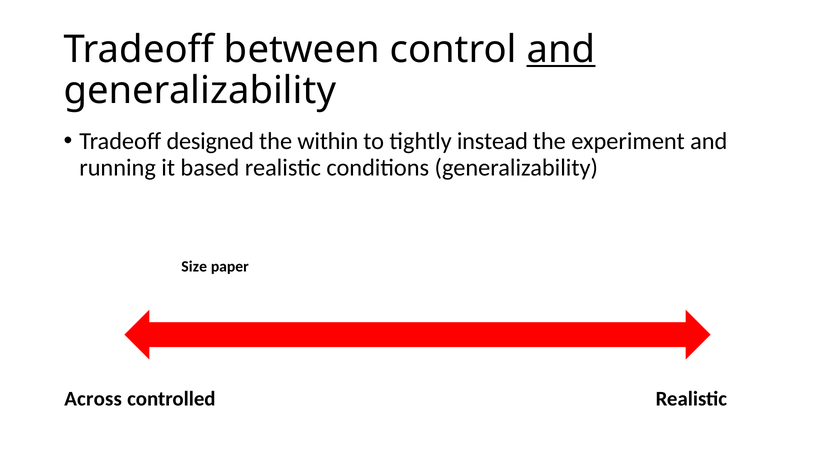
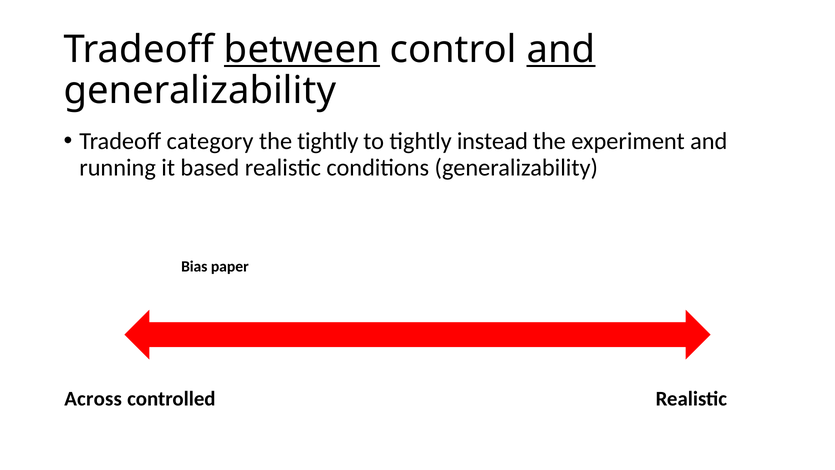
between underline: none -> present (302, 49)
designed: designed -> category (210, 141)
the within: within -> tightly (328, 141)
Size: Size -> Bias (194, 266)
